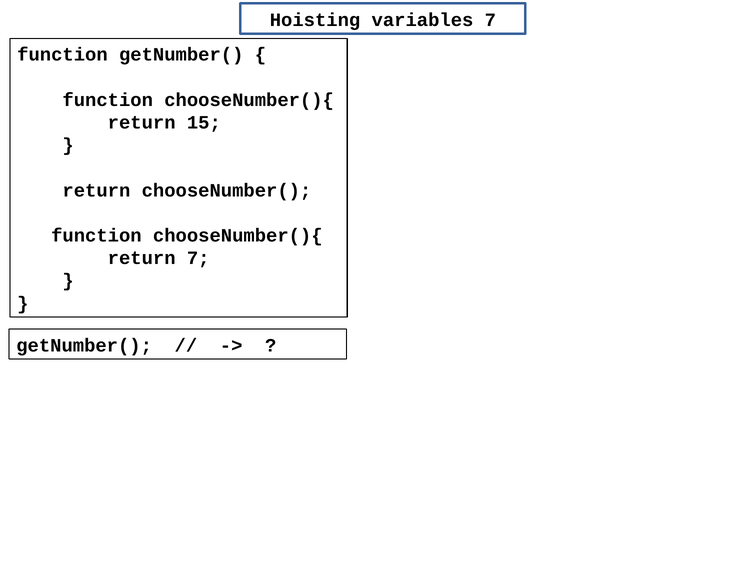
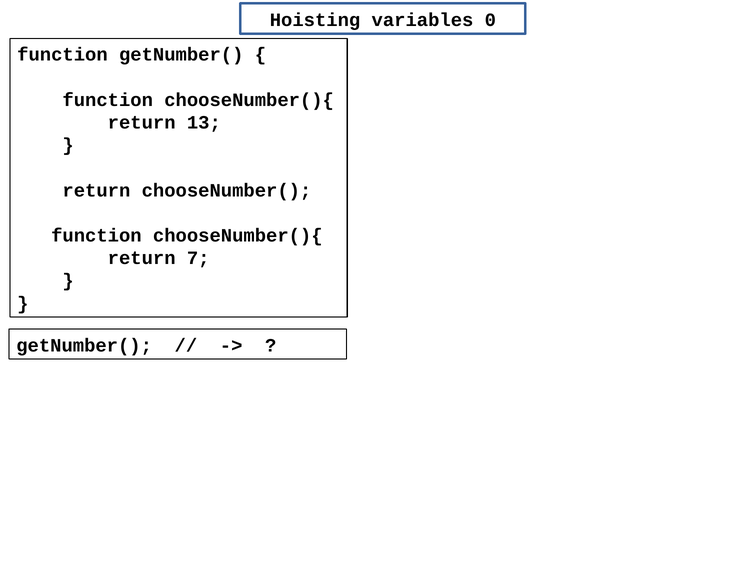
variables 7: 7 -> 0 (490, 20)
15: 15 -> 13 (204, 123)
